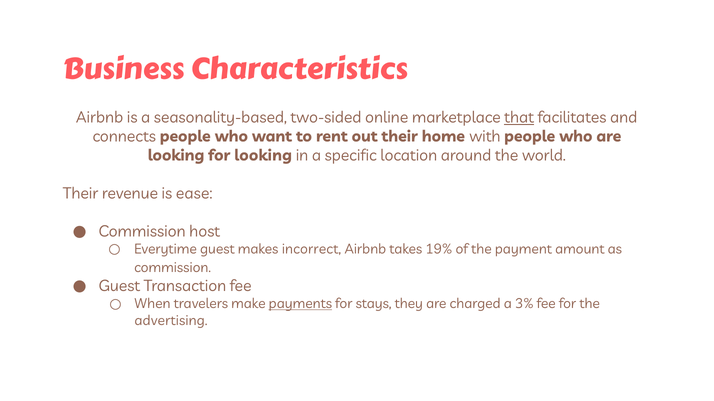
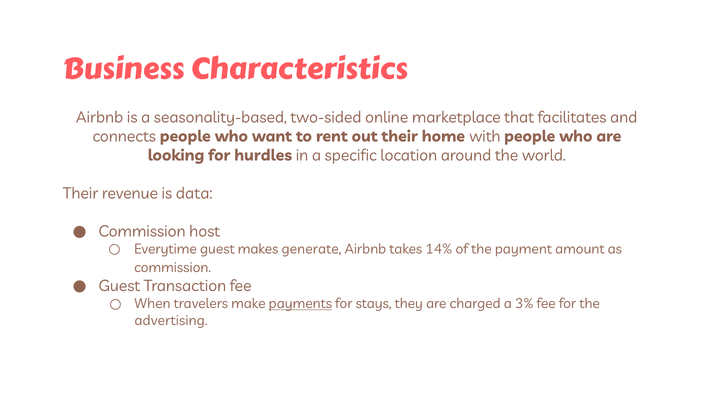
that underline: present -> none (519, 118)
for looking: looking -> hurdles (263, 156)
ease: ease -> data (194, 194)
incorrect: incorrect -> generate (311, 250)
19%: 19% -> 14% (439, 250)
